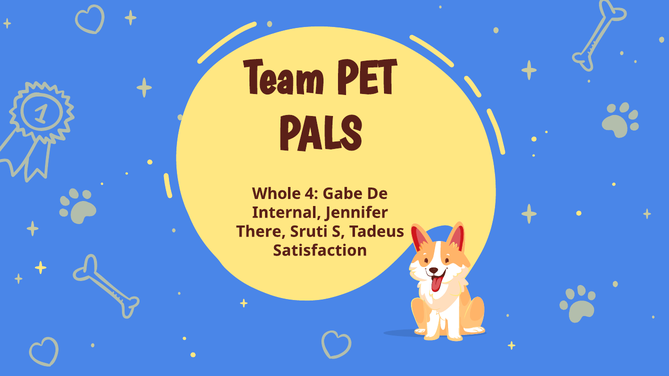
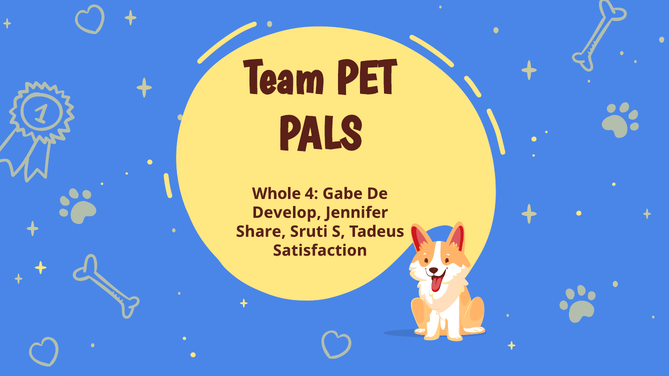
Internal: Internal -> Develop (287, 213)
There: There -> Share (261, 232)
